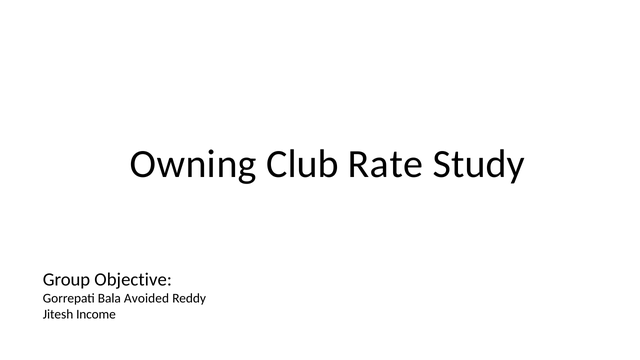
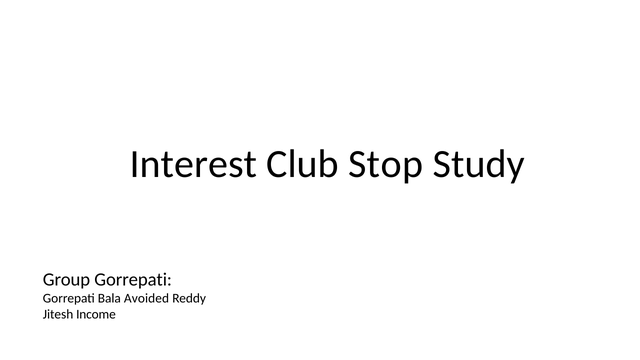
Owning: Owning -> Interest (193, 164)
Rate: Rate -> Stop (386, 164)
Group Objective: Objective -> Gorrepati (133, 280)
